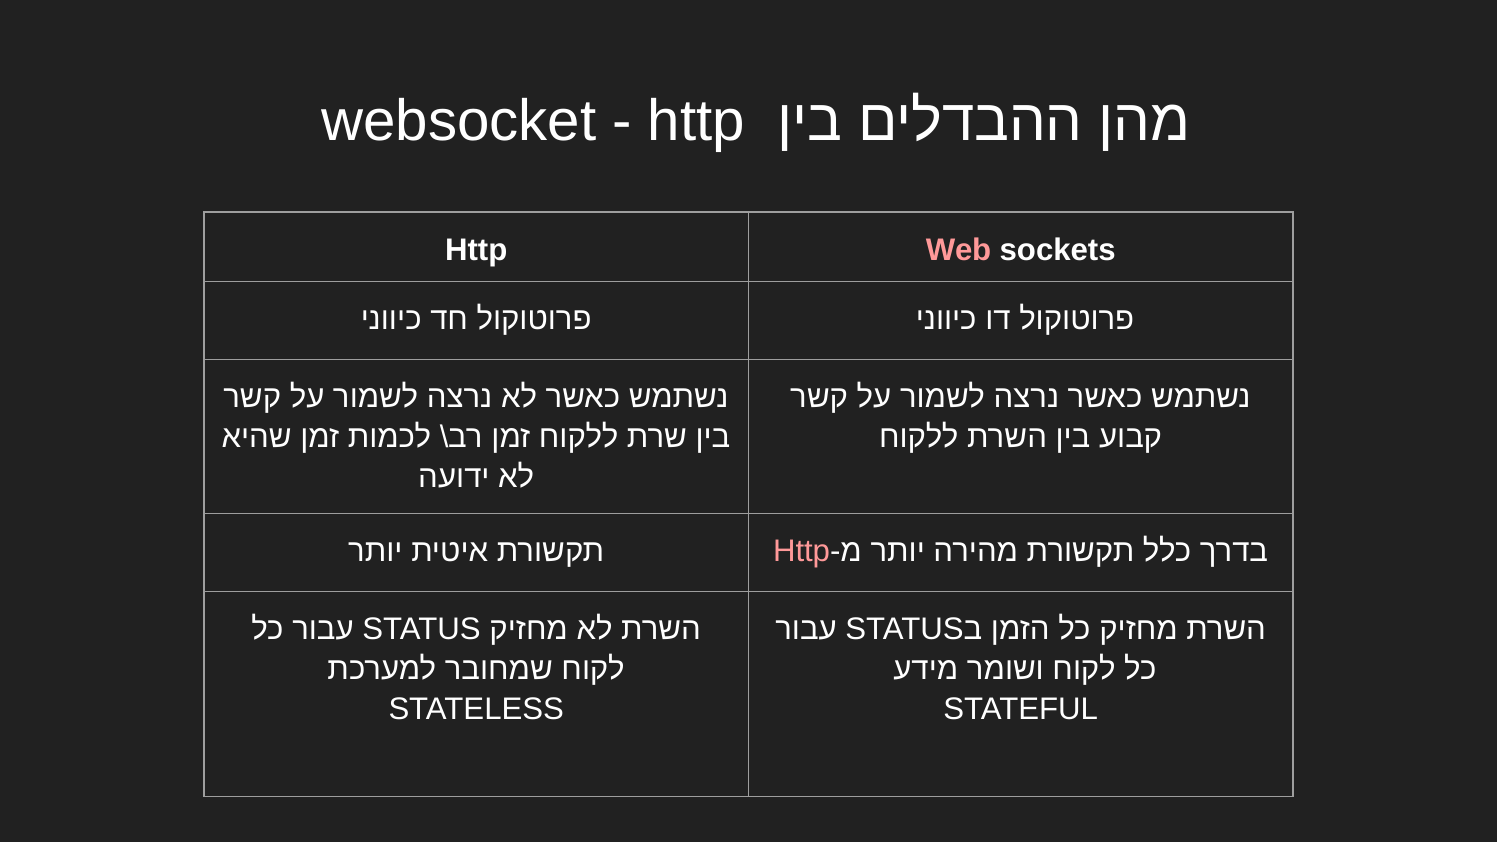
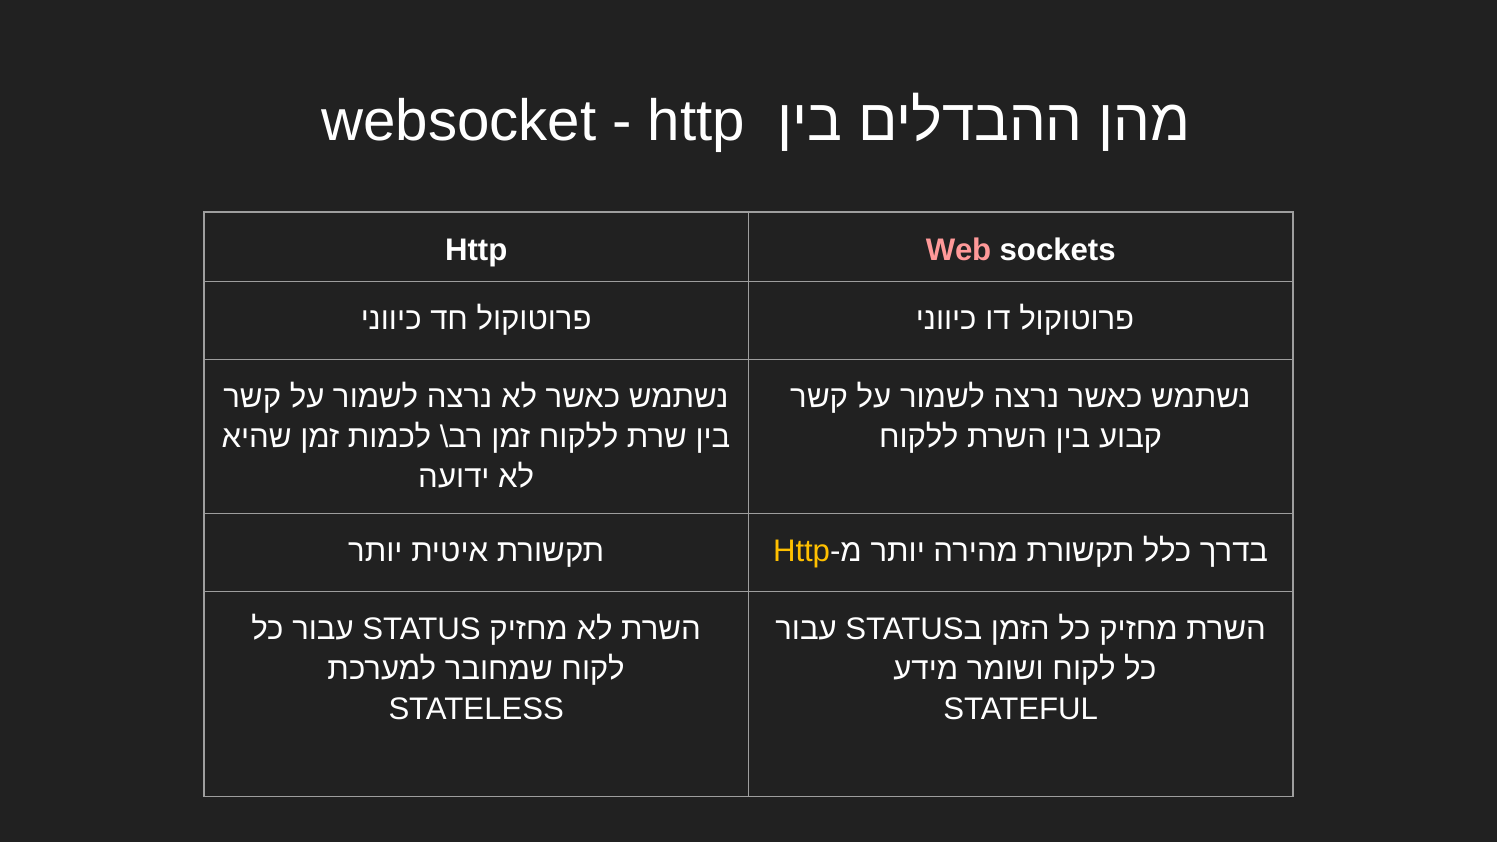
Http colour: pink -> yellow (802, 551)
